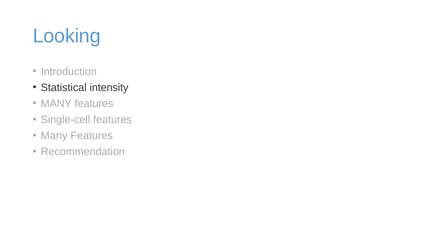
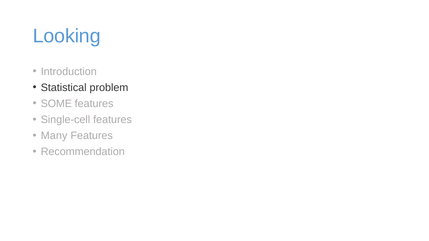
intensity: intensity -> problem (109, 88)
MANY: MANY -> SOME (56, 104)
